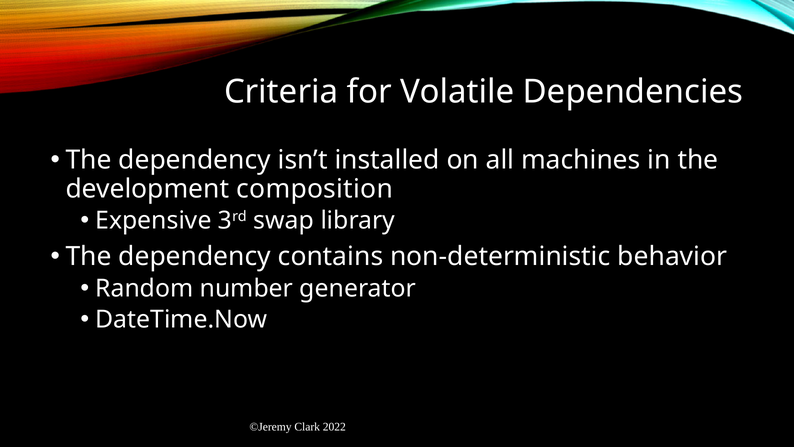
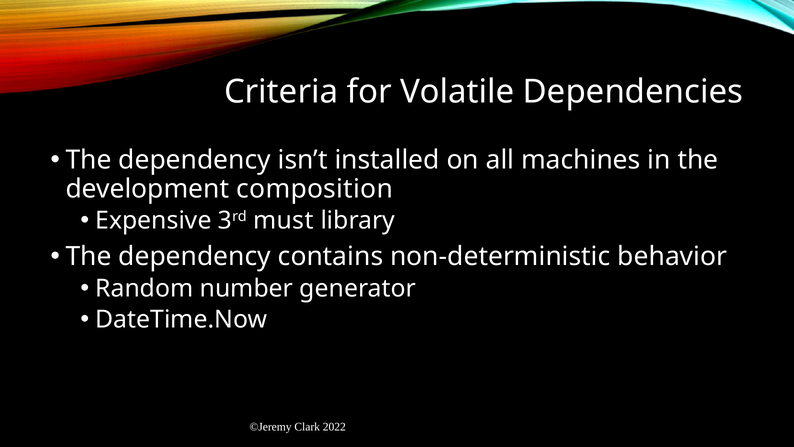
swap: swap -> must (284, 220)
